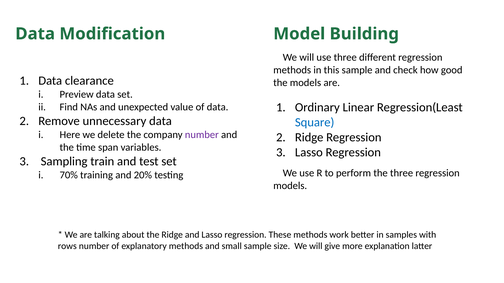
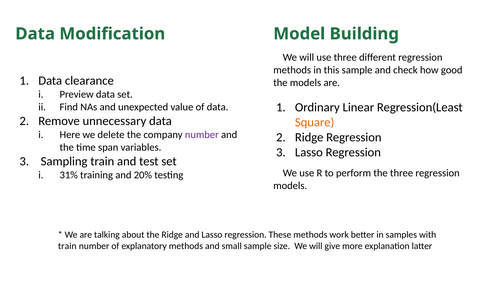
Square colour: blue -> orange (315, 123)
70%: 70% -> 31% (69, 175)
rows: rows -> train (67, 247)
